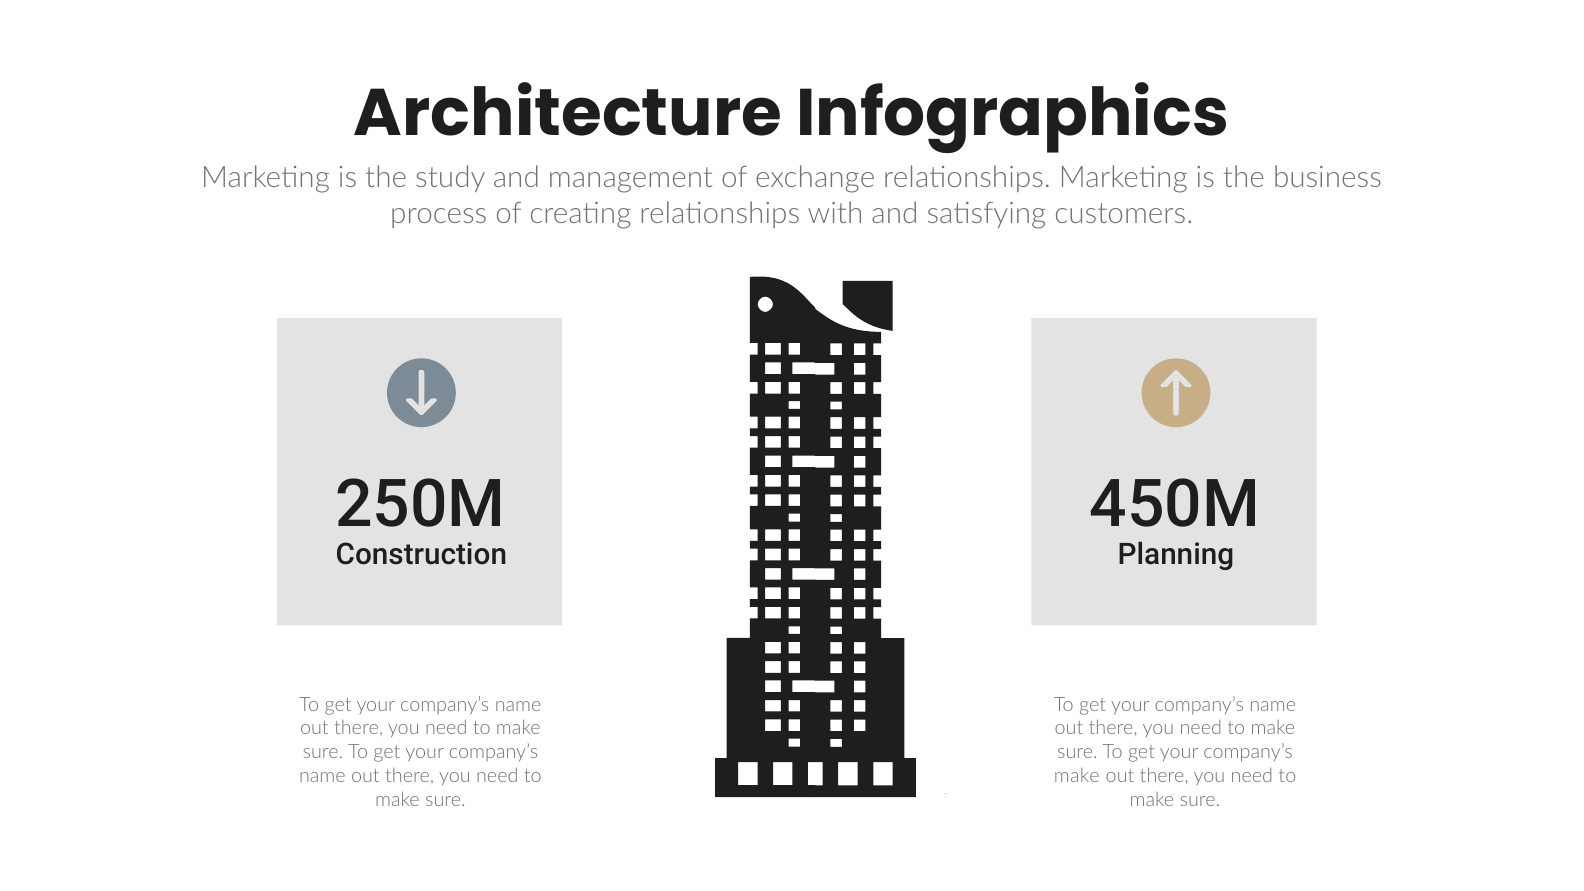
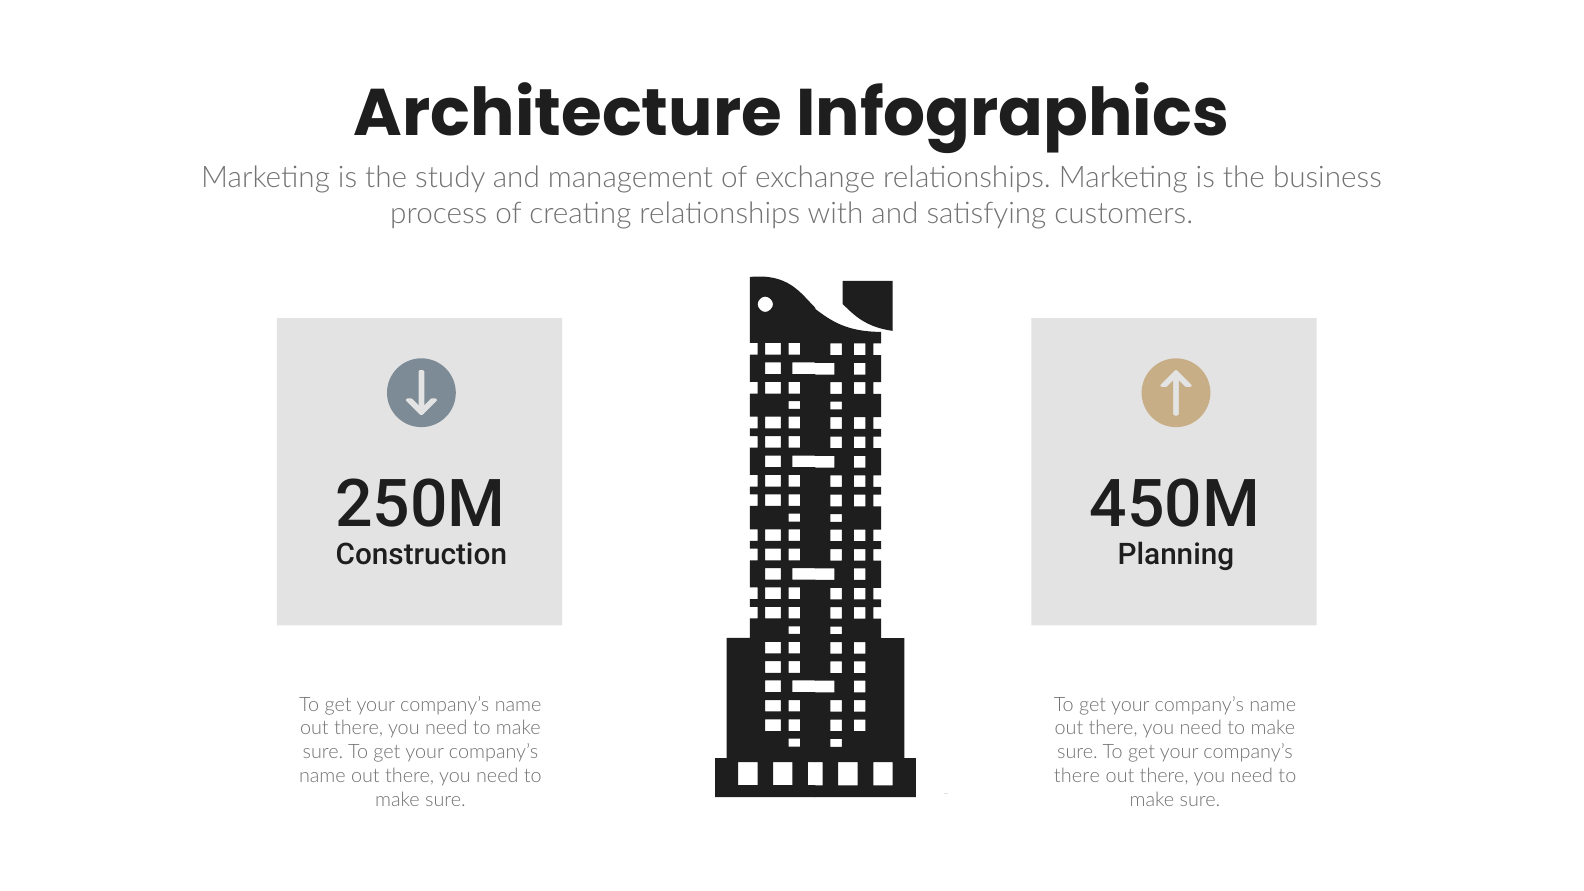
make: make -> there (1077, 776)
